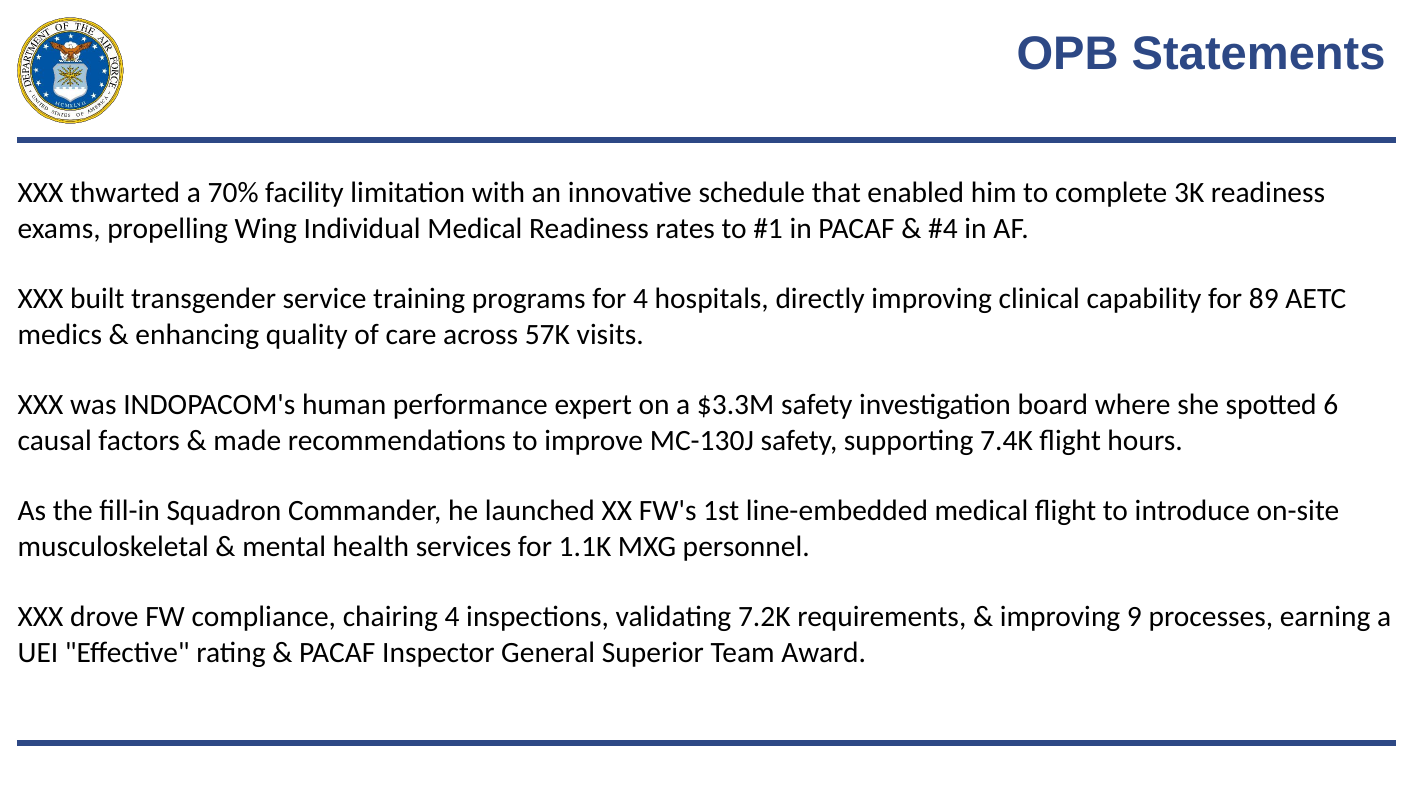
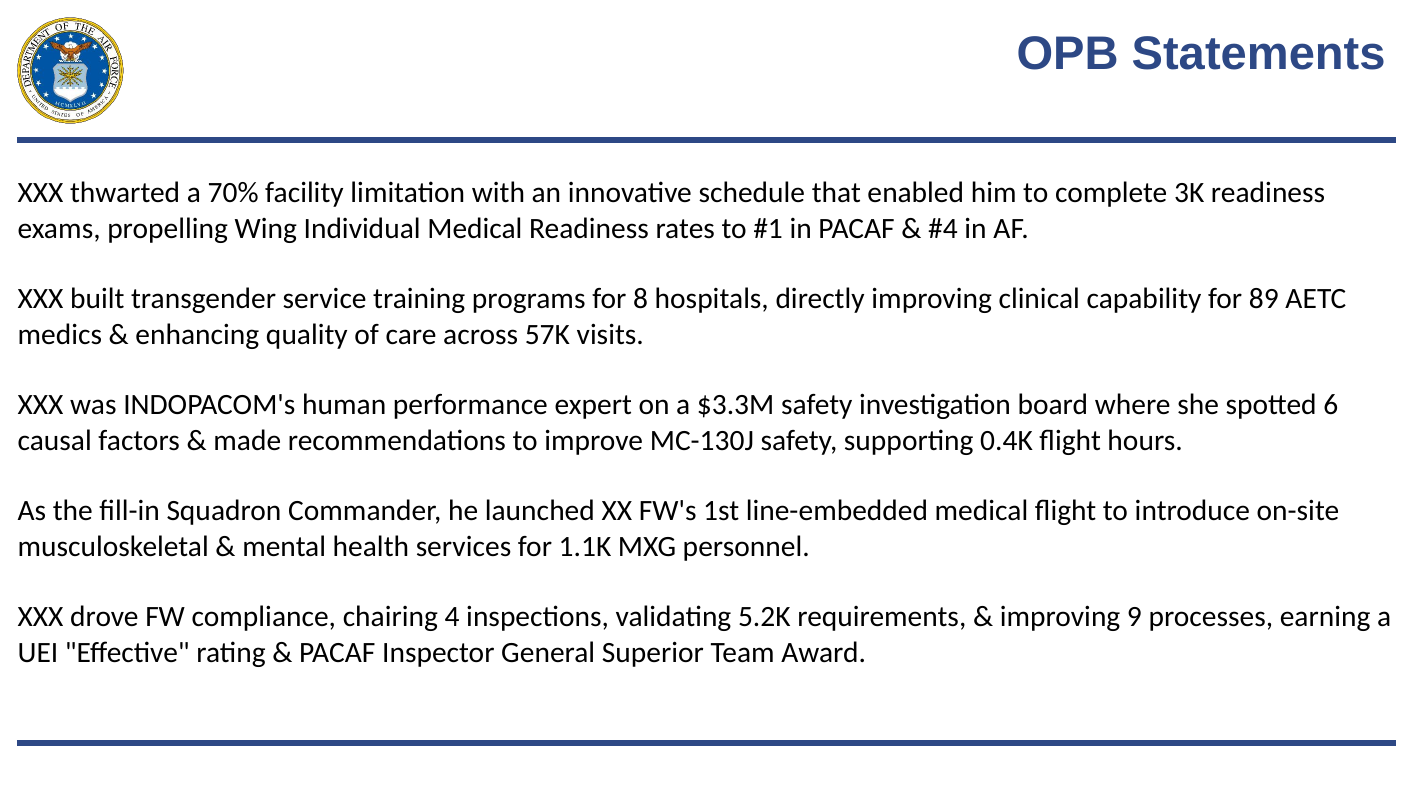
for 4: 4 -> 8 (641, 299)
7.4K: 7.4K -> 0.4K (1007, 440)
7.2K: 7.2K -> 5.2K (764, 617)
